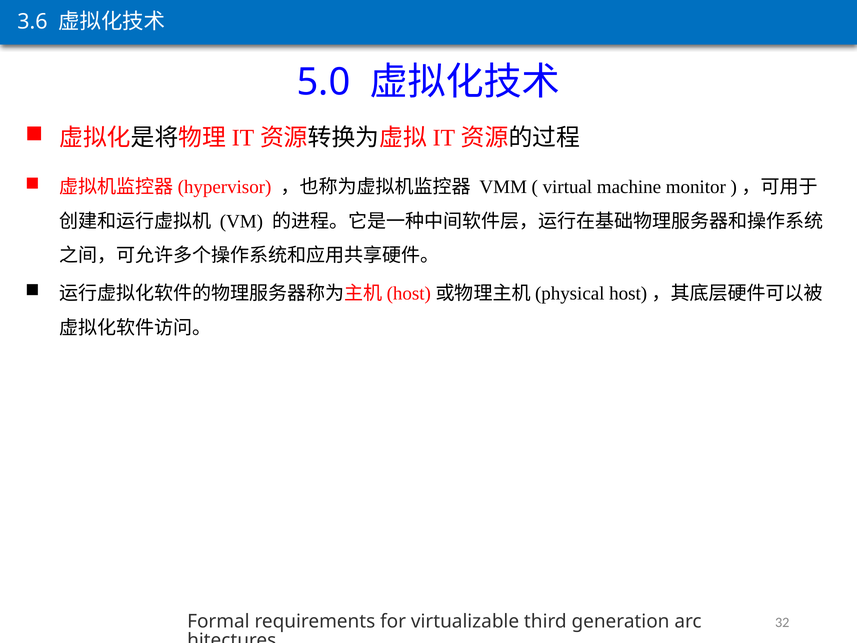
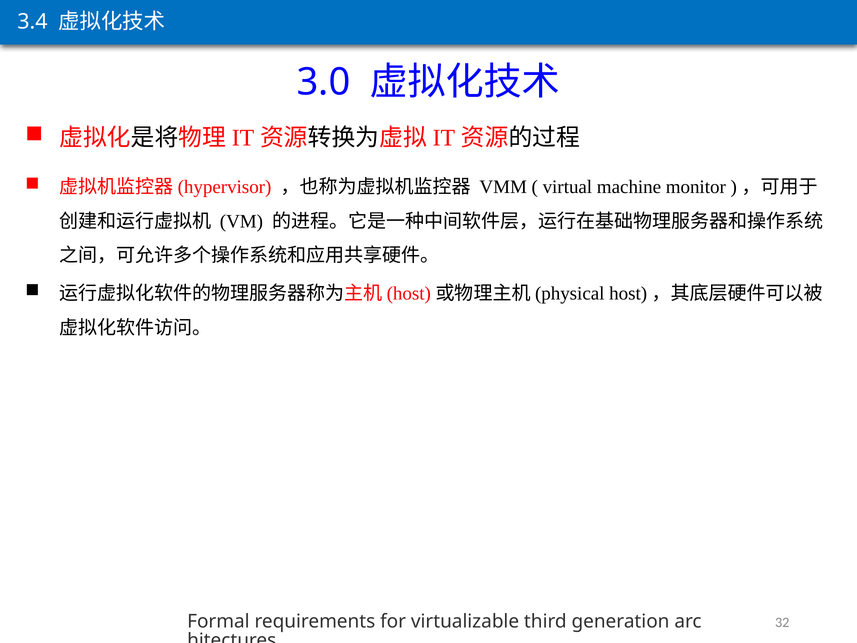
3.6: 3.6 -> 3.4 (32, 22)
5.0: 5.0 -> 3.0 (324, 82)
